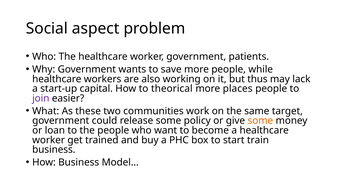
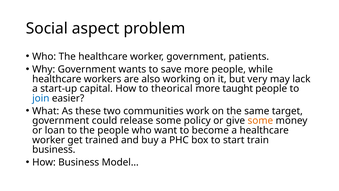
thus: thus -> very (257, 79)
places: places -> taught (238, 88)
join colour: purple -> blue (41, 98)
